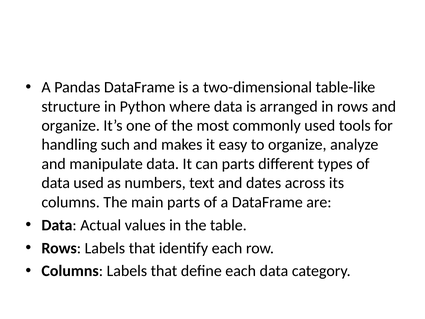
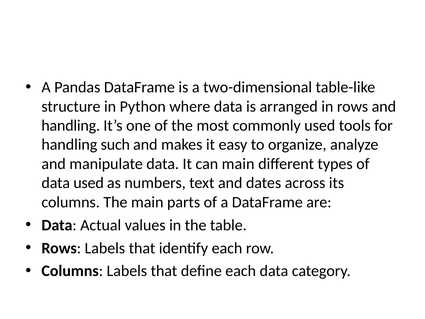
organize: organize -> handling (71, 125)
can parts: parts -> main (238, 164)
